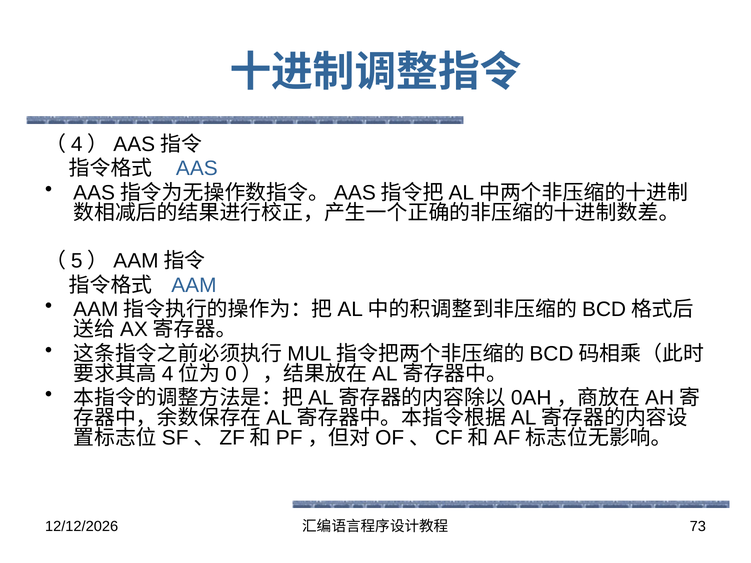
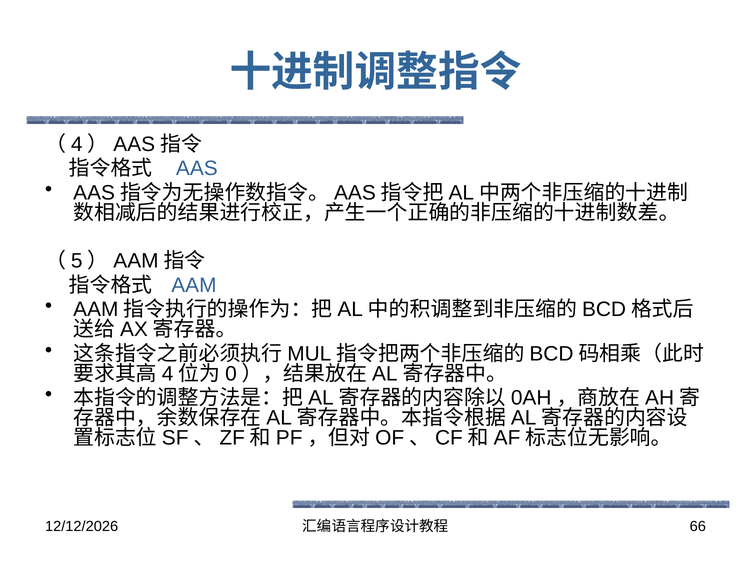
73: 73 -> 66 (698, 526)
